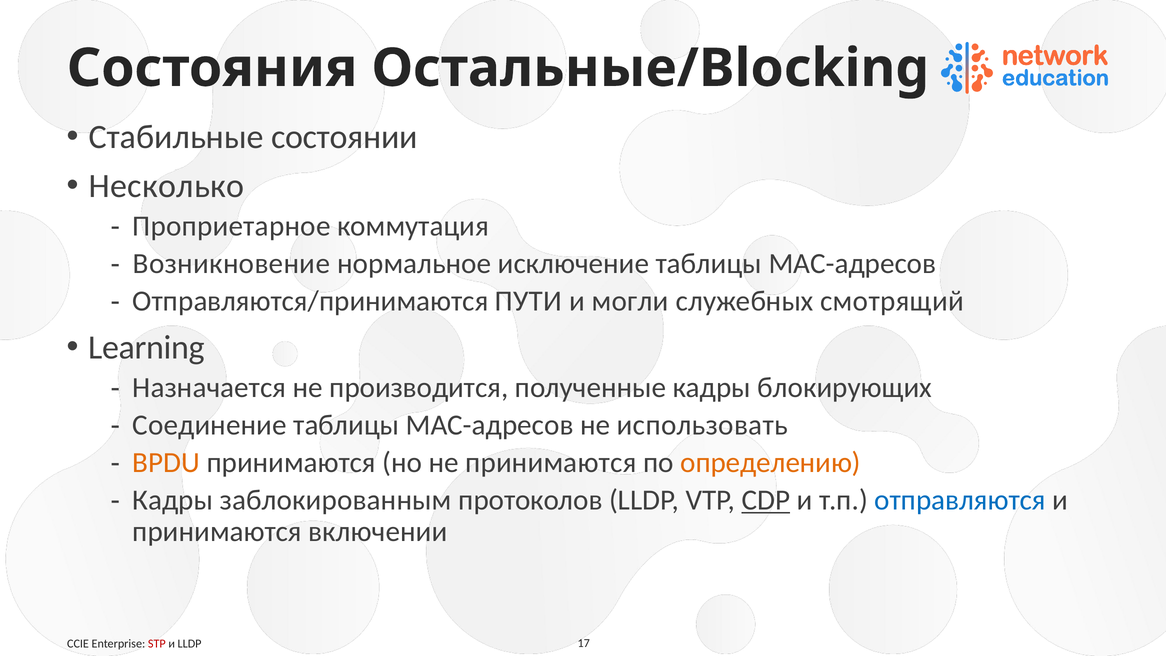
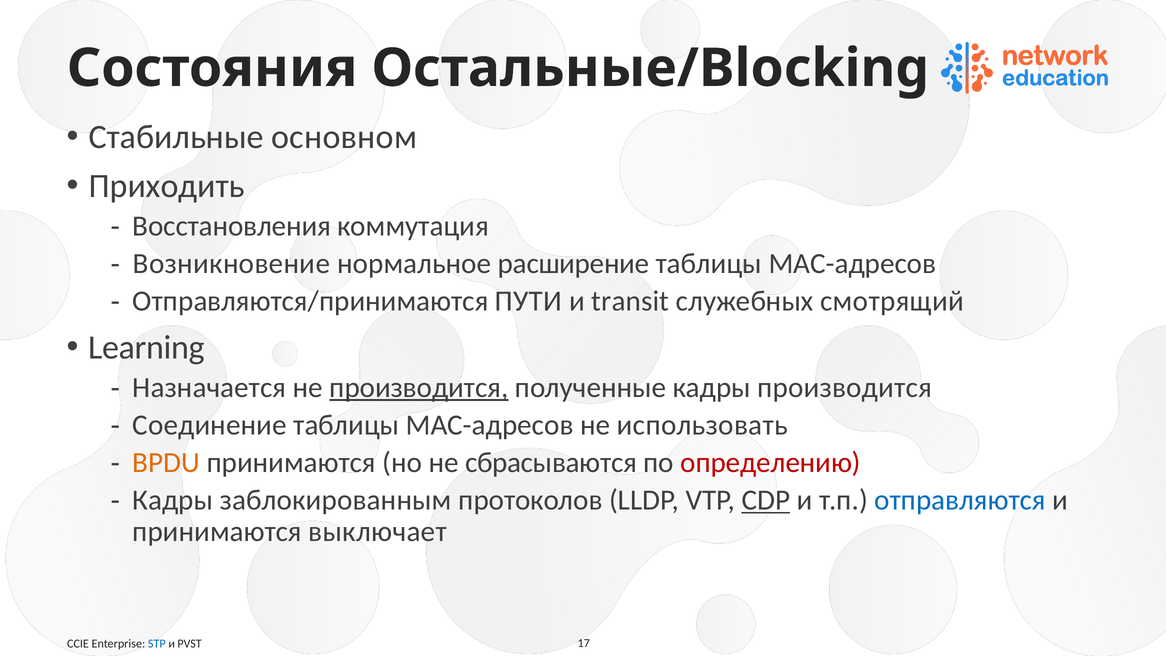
состоянии: состоянии -> основном (344, 137)
Несколько: Несколько -> Приходить (167, 186)
Проприетарное: Проприетарное -> Восстановления (232, 226)
исключение: исключение -> расширение (574, 264)
могли: могли -> transit (630, 301)
производится underline: none -> present (419, 387)
кадры блокирующих: блокирующих -> производится (845, 387)
не принимаются: принимаются -> сбрасываются (551, 463)
определению colour: orange -> red (771, 463)
включении: включении -> выключает (378, 532)
STP colour: red -> blue (157, 643)
и LLDP: LLDP -> PVST (190, 643)
